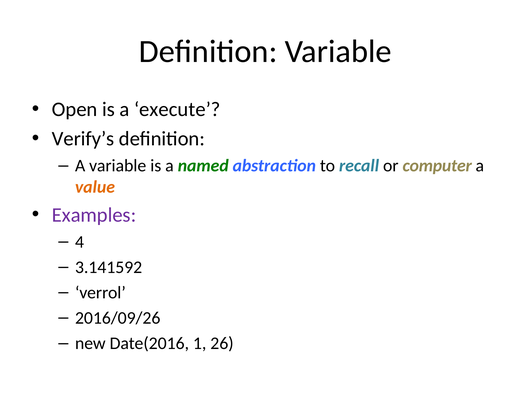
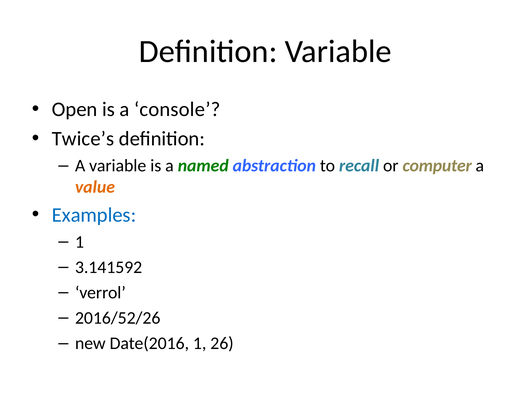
execute: execute -> console (177, 109)
Verify’s: Verify’s -> Twice’s (83, 139)
Examples colour: purple -> blue (94, 215)
4: 4 -> 1 (79, 242)
2016/09/26: 2016/09/26 -> 2016/52/26 (118, 318)
